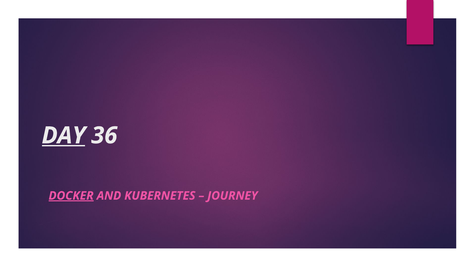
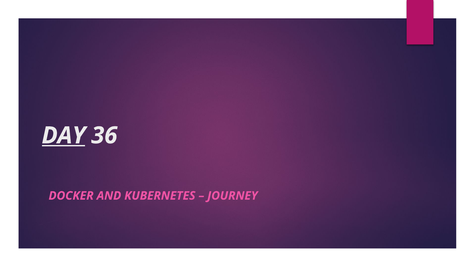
DOCKER underline: present -> none (71, 196)
